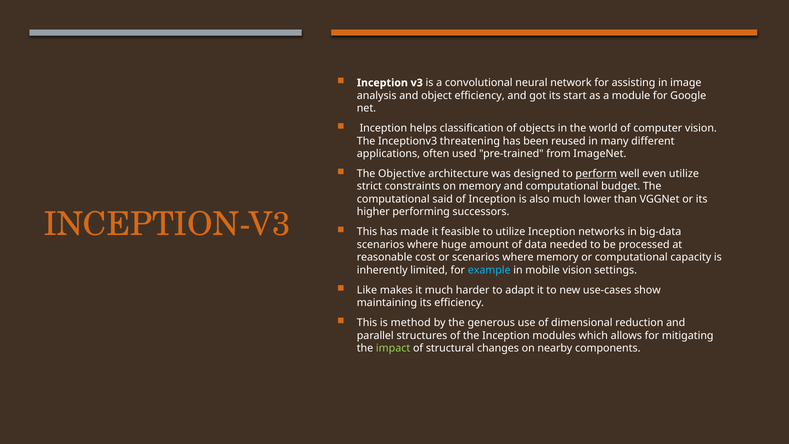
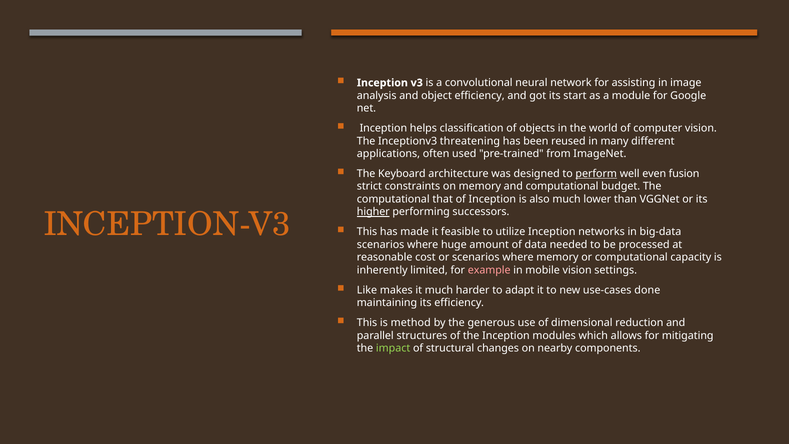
Objective: Objective -> Keyboard (402, 174)
even utilize: utilize -> fusion (684, 174)
said: said -> that (443, 199)
higher underline: none -> present (373, 212)
example colour: light blue -> pink (489, 270)
show: show -> done (647, 290)
